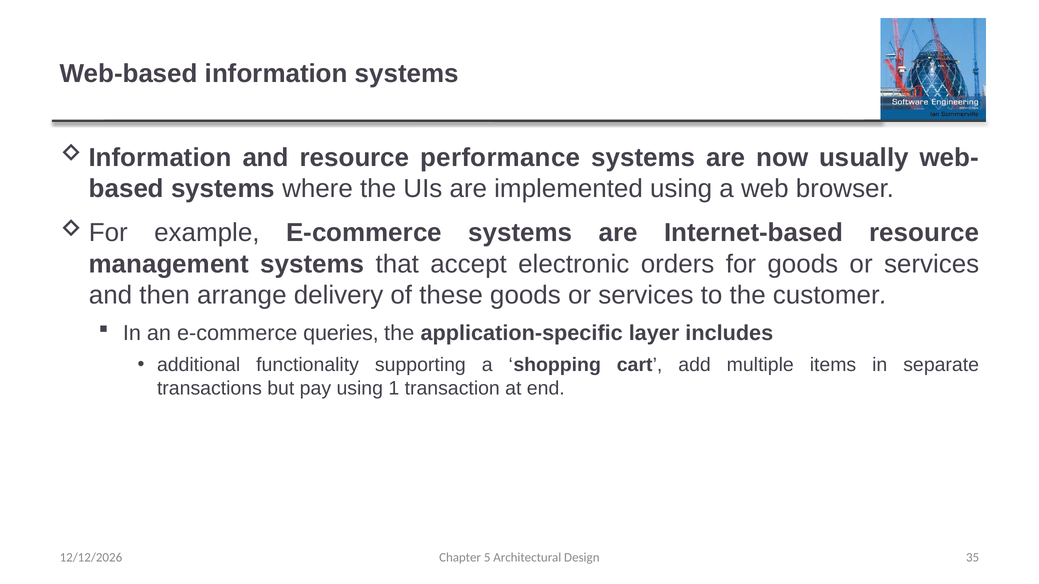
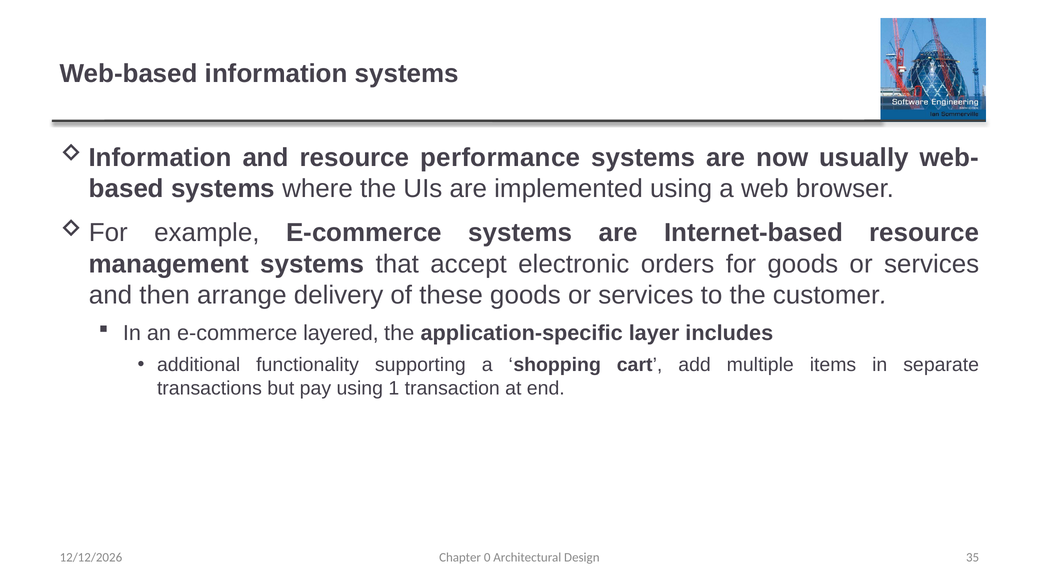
queries: queries -> layered (341, 333)
5: 5 -> 0 (487, 558)
